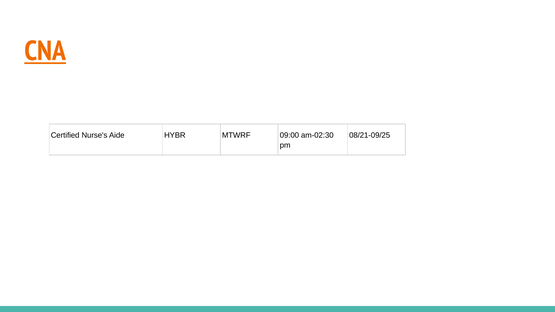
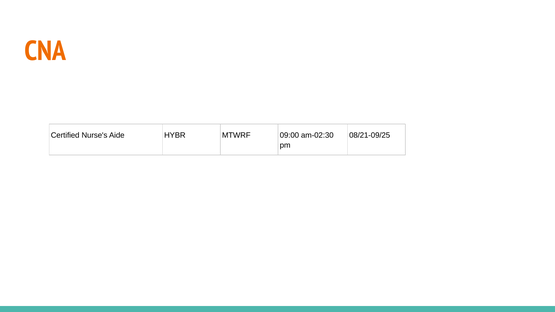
CNA underline: present -> none (45, 51)
